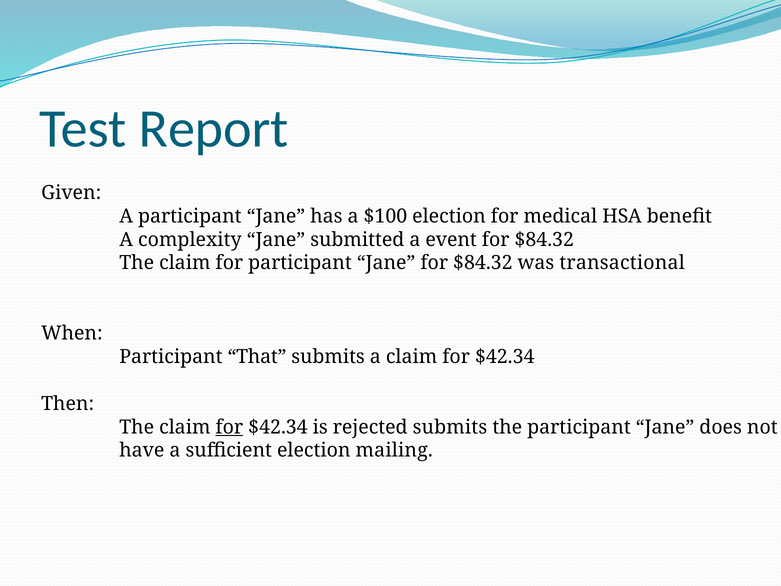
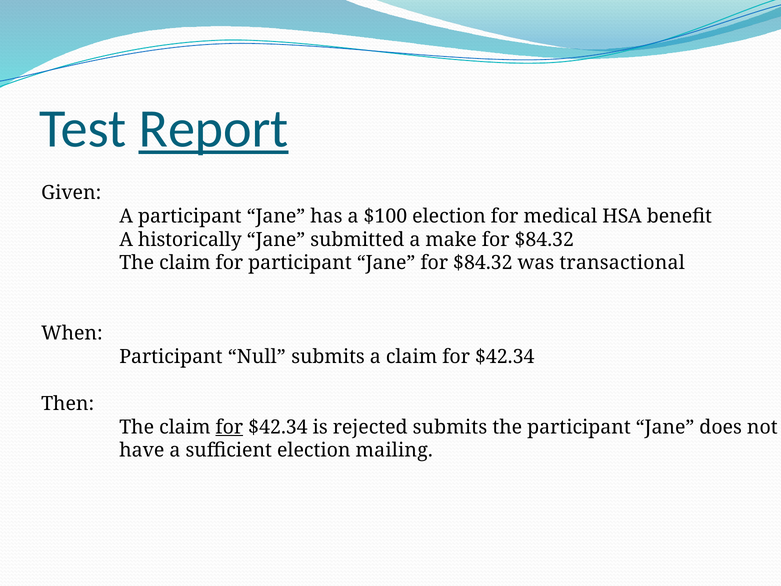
Report underline: none -> present (214, 129)
complexity: complexity -> historically (190, 239)
event: event -> make (451, 239)
That: That -> Null (257, 357)
